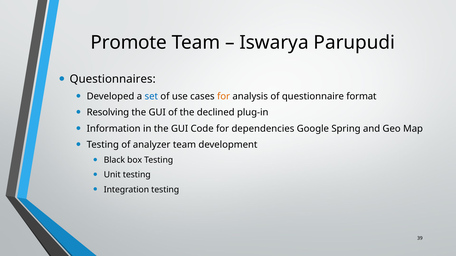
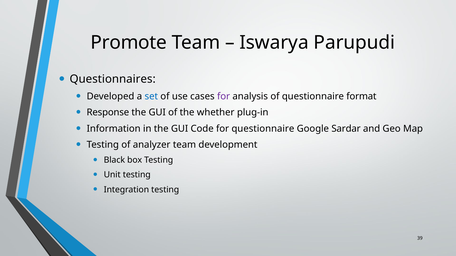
for colour: orange -> purple (224, 97)
Resolving: Resolving -> Response (108, 113)
declined: declined -> whether (216, 113)
for dependencies: dependencies -> questionnaire (263, 129)
Spring: Spring -> Sardar (346, 129)
